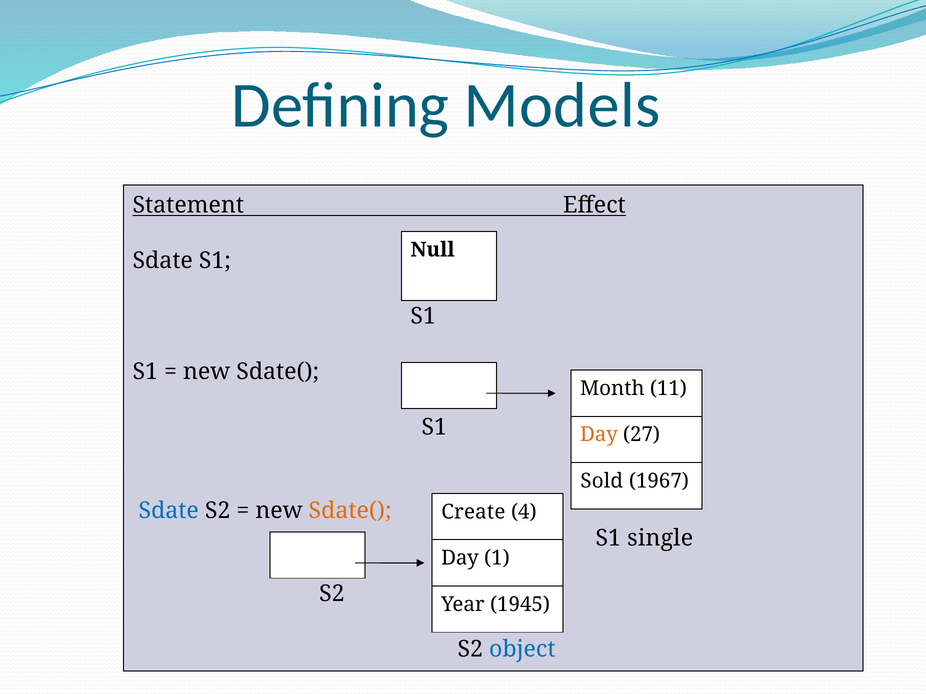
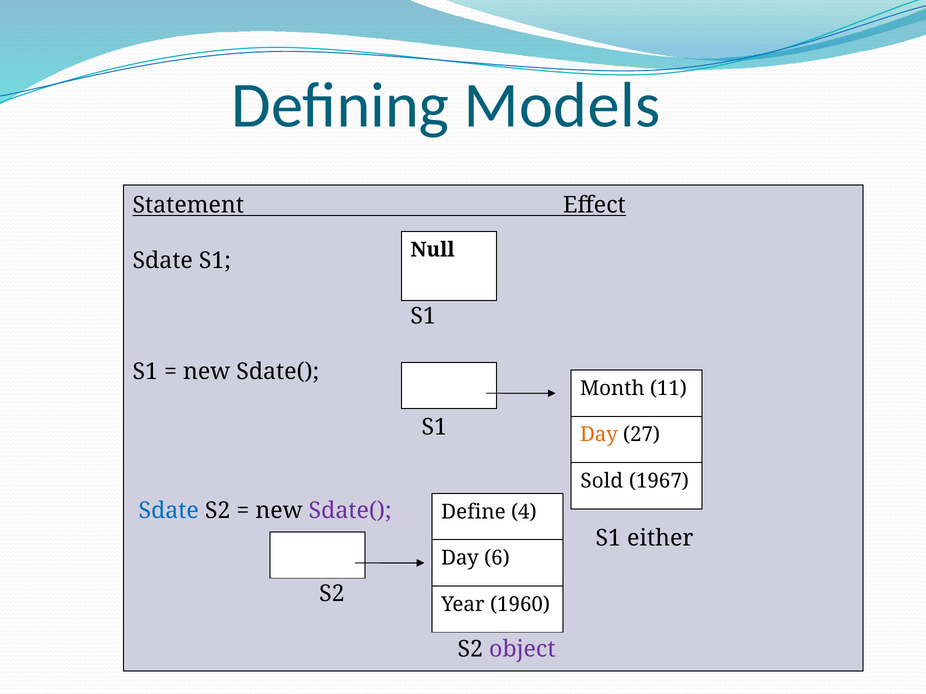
Sdate( colour: orange -> purple (350, 511)
Create: Create -> Define (473, 512)
single: single -> either (660, 539)
1: 1 -> 6 (497, 558)
1945: 1945 -> 1960 (520, 605)
object colour: blue -> purple (522, 650)
